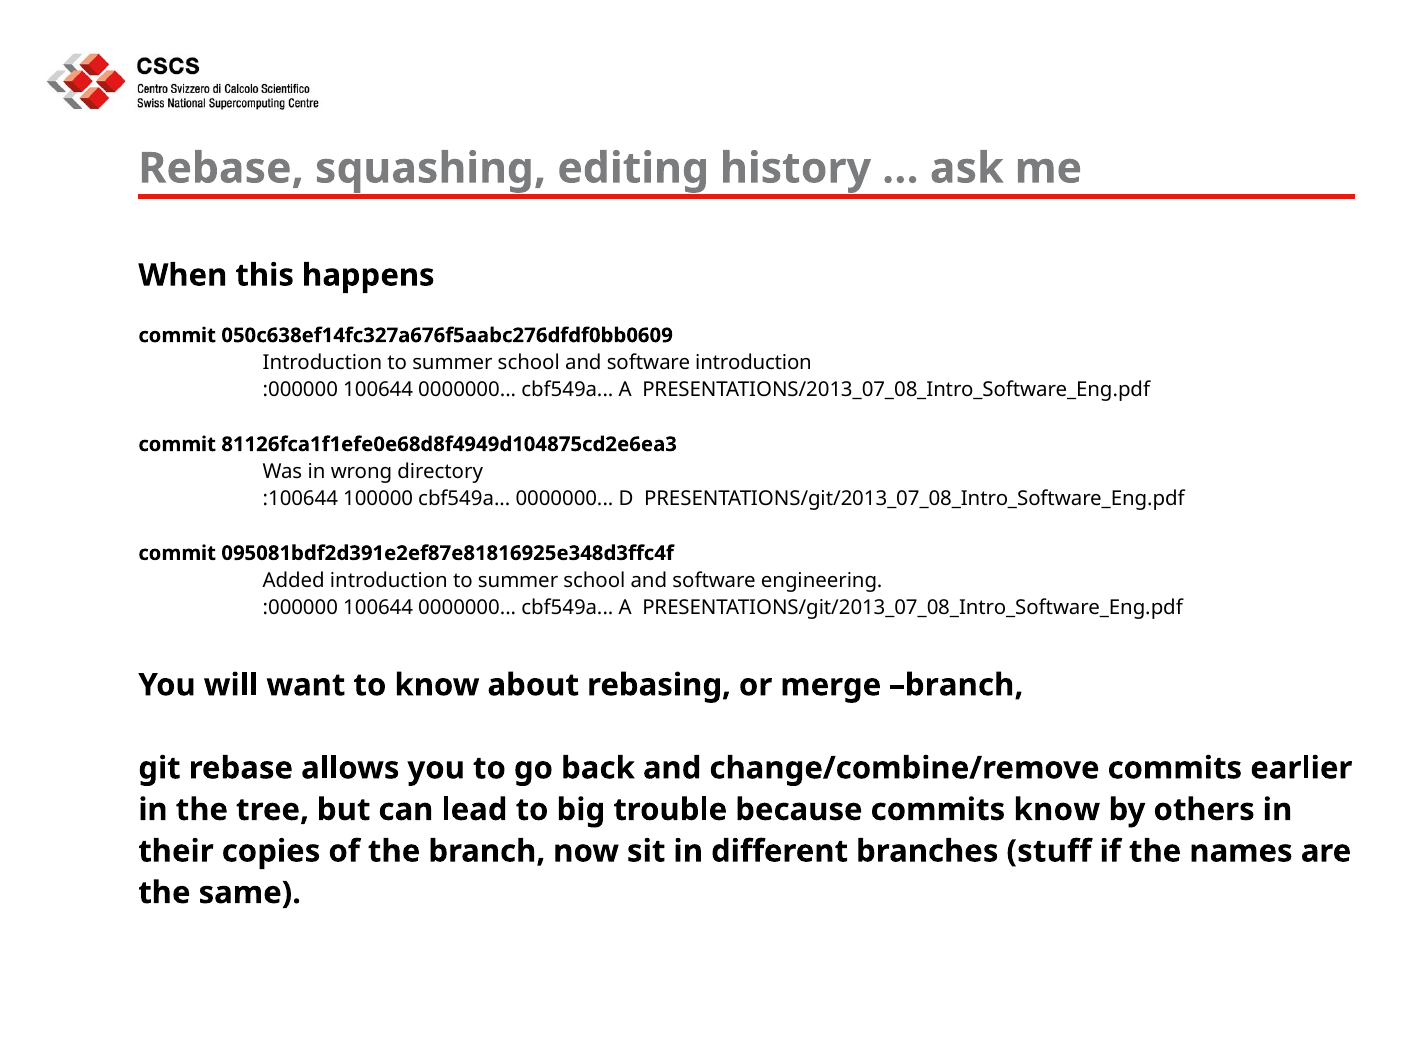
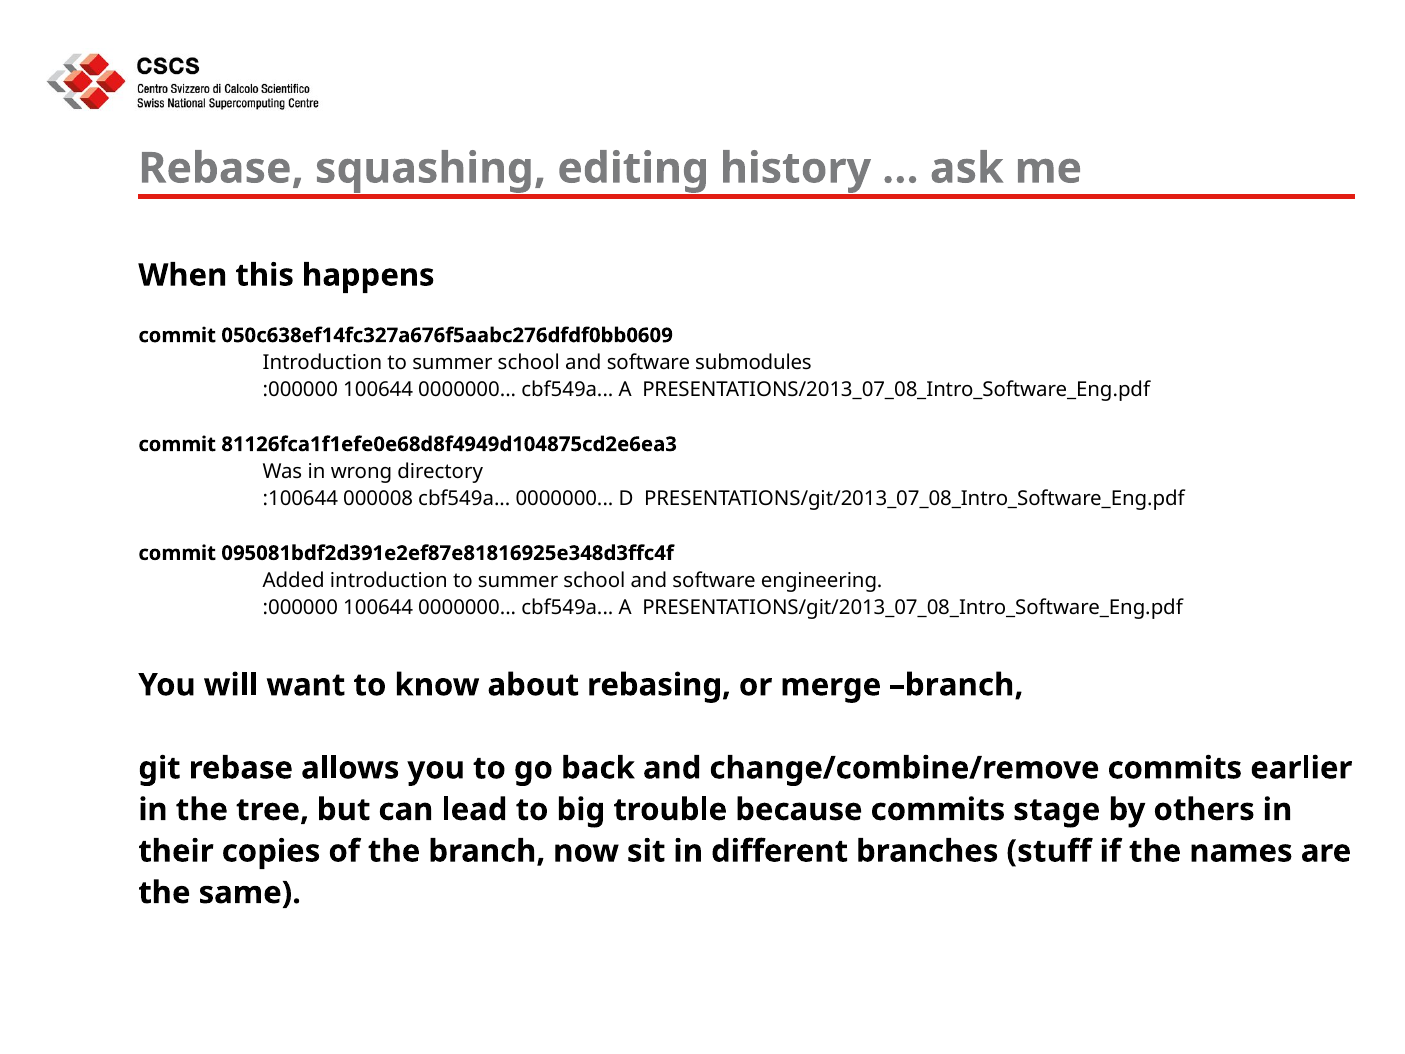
software introduction: introduction -> submodules (754, 363)
100000: 100000 -> 000008 (378, 499)
commits know: know -> stage (1057, 810)
